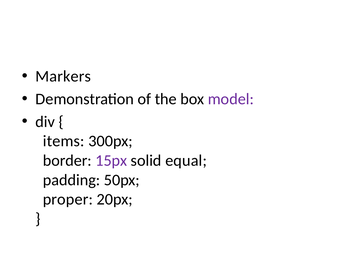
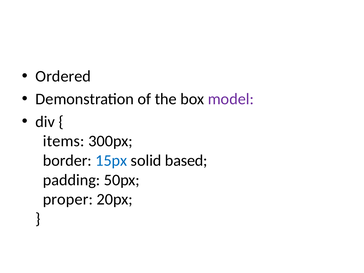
Markers: Markers -> Ordered (63, 76)
15px colour: purple -> blue (111, 161)
equal: equal -> based (186, 161)
